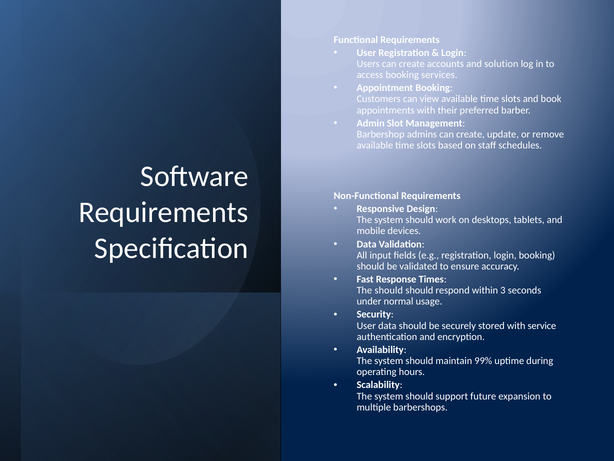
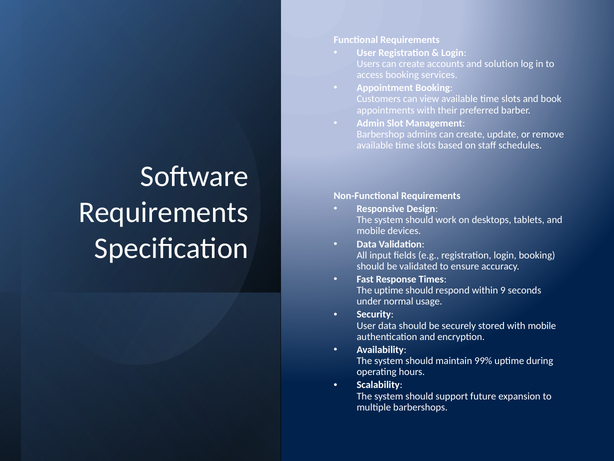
The should: should -> uptime (389, 290)
3: 3 -> 9 (503, 290)
with service: service -> mobile (542, 325)
